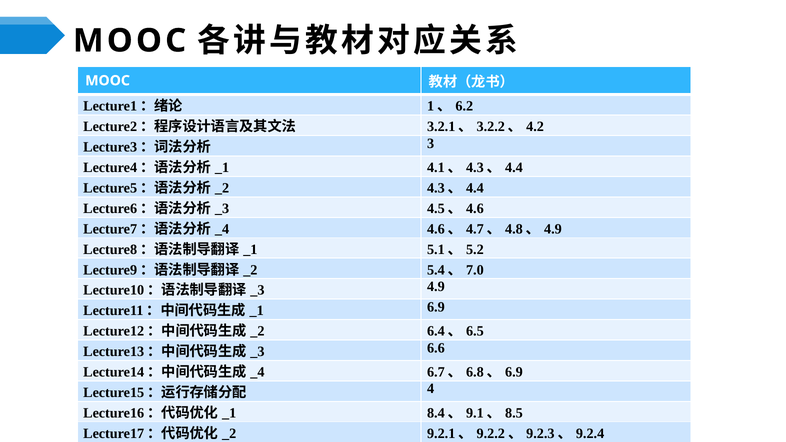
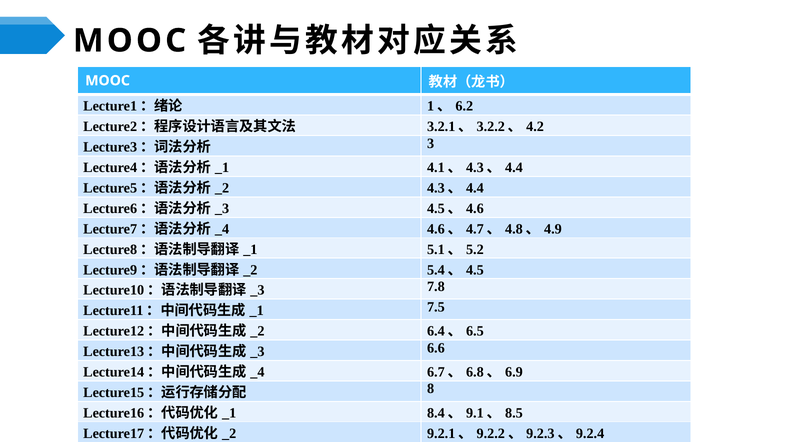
7.0: 7.0 -> 4.5 (475, 270)
4.9: 4.9 -> 7.8 (436, 287)
6.9: 6.9 -> 7.5 (436, 307)
4: 4 -> 8 (431, 389)
